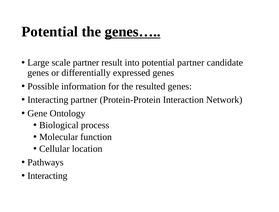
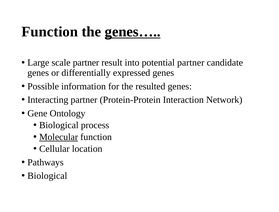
Potential: Potential -> Function (50, 32)
Molecular underline: none -> present (59, 137)
Interacting: Interacting -> Biological (47, 176)
